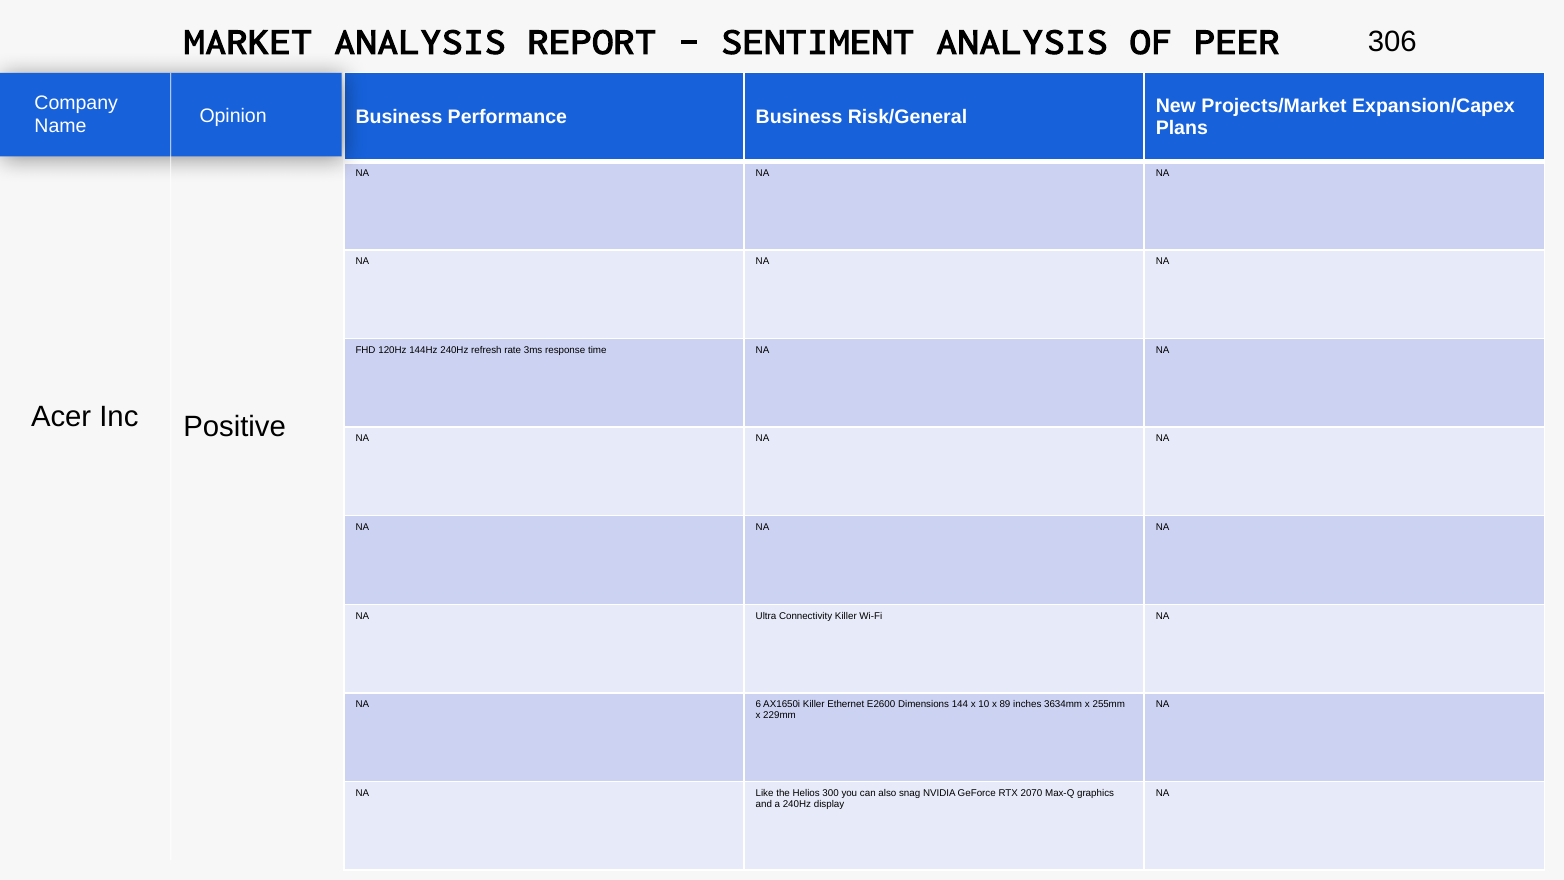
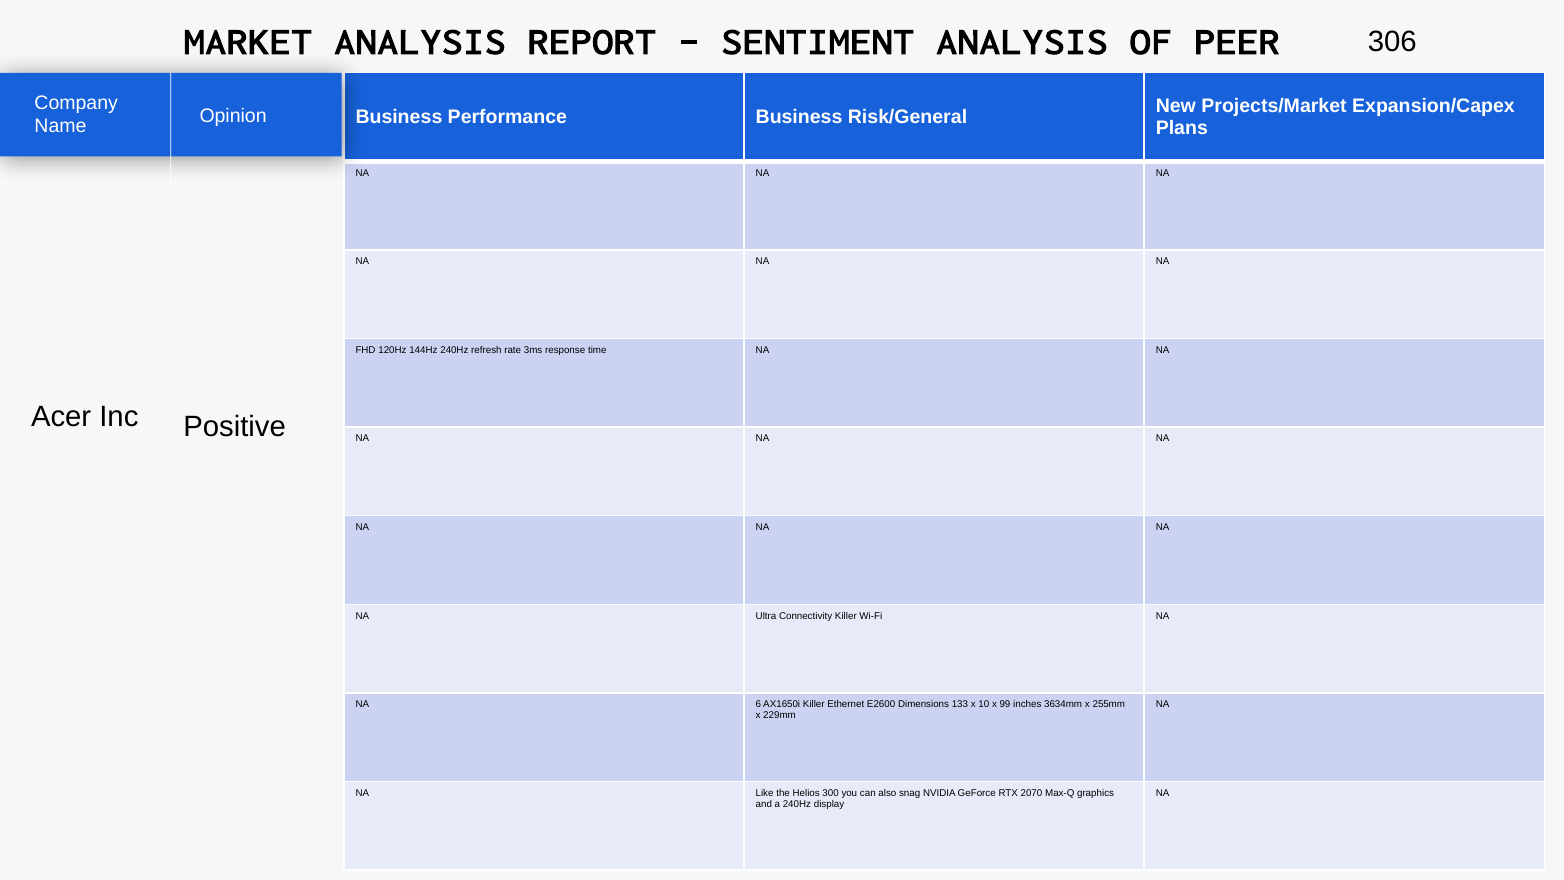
144: 144 -> 133 (960, 704)
89: 89 -> 99 (1005, 704)
